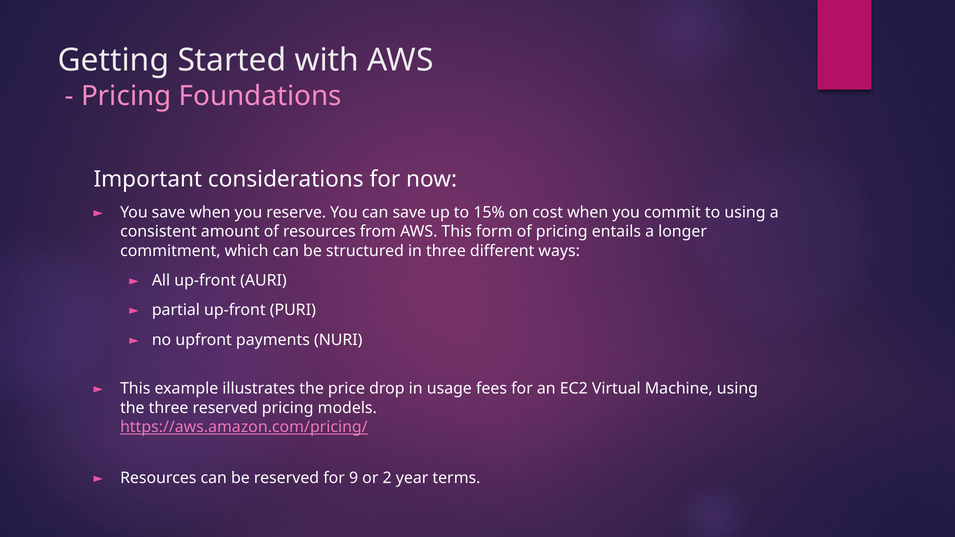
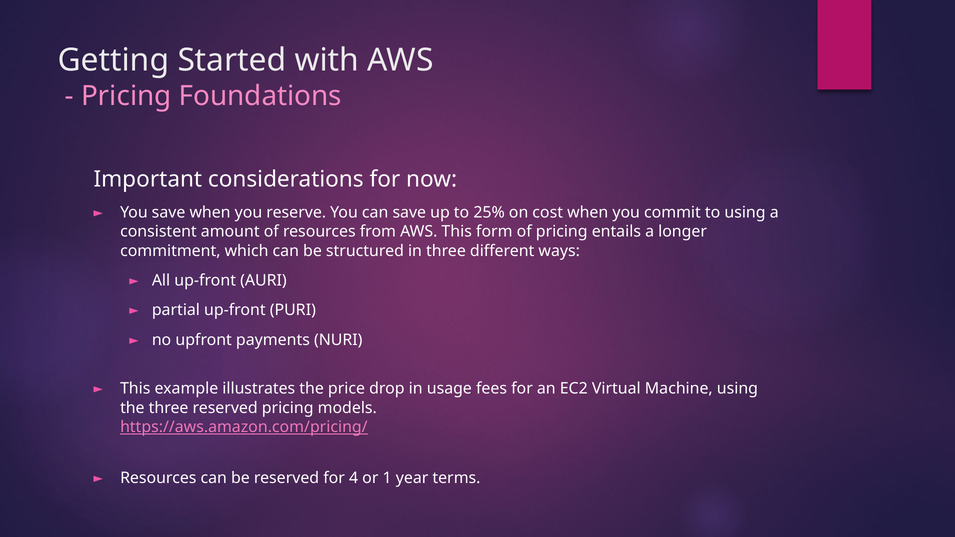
15%: 15% -> 25% (489, 213)
9: 9 -> 4 (354, 478)
2: 2 -> 1 (387, 478)
